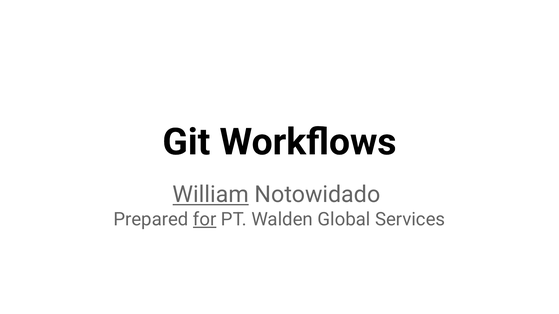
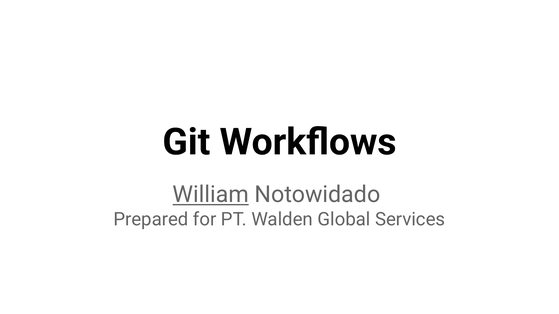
for underline: present -> none (205, 220)
